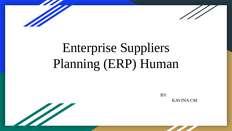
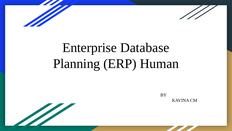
Suppliers: Suppliers -> Database (145, 48)
